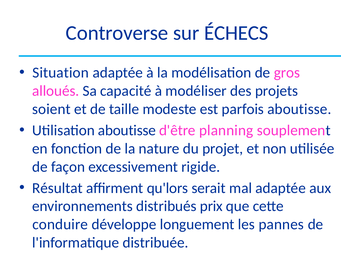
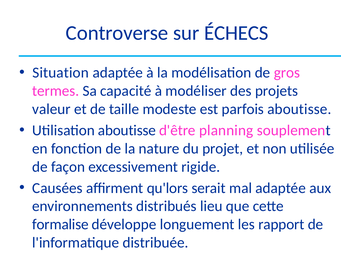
alloués: alloués -> termes (56, 91)
soient: soient -> valeur (51, 109)
Résultat: Résultat -> Causées (57, 188)
prix: prix -> lieu (211, 206)
conduire: conduire -> formalise (60, 224)
pannes: pannes -> rapport (281, 224)
